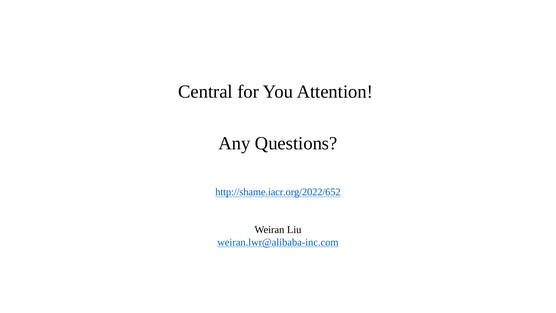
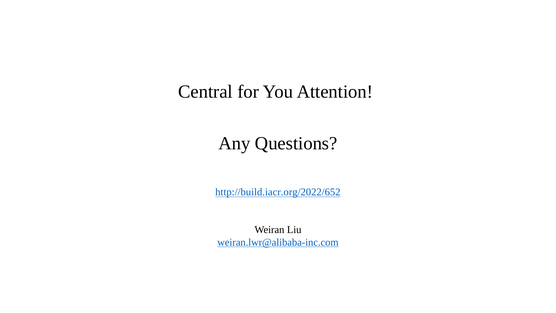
http://shame.iacr.org/2022/652: http://shame.iacr.org/2022/652 -> http://build.iacr.org/2022/652 (278, 192)
